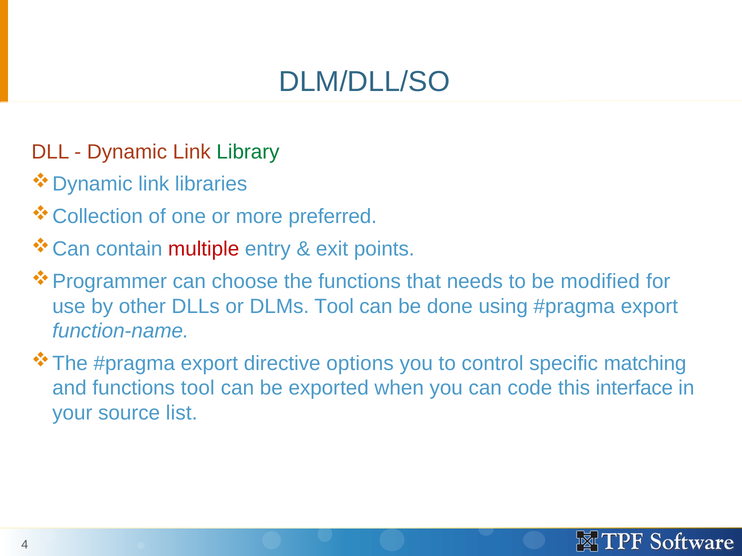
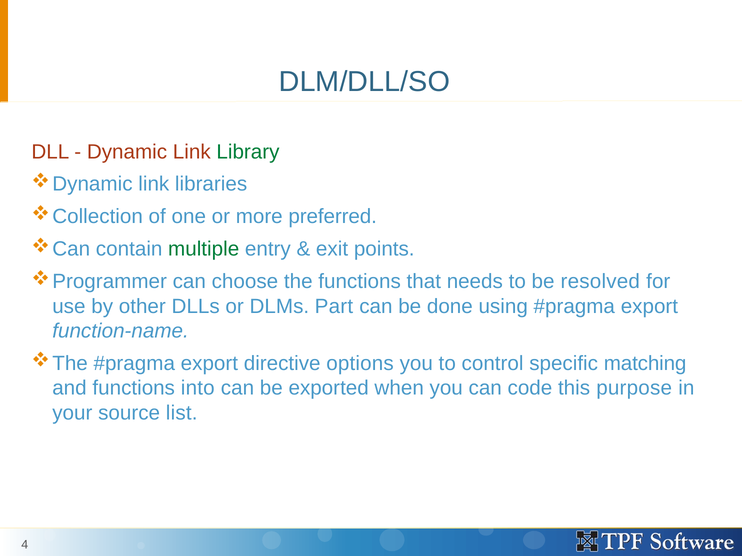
multiple colour: red -> green (204, 249)
modified: modified -> resolved (600, 282)
DLMs Tool: Tool -> Part (334, 307)
functions tool: tool -> into (198, 389)
interface: interface -> purpose (634, 389)
